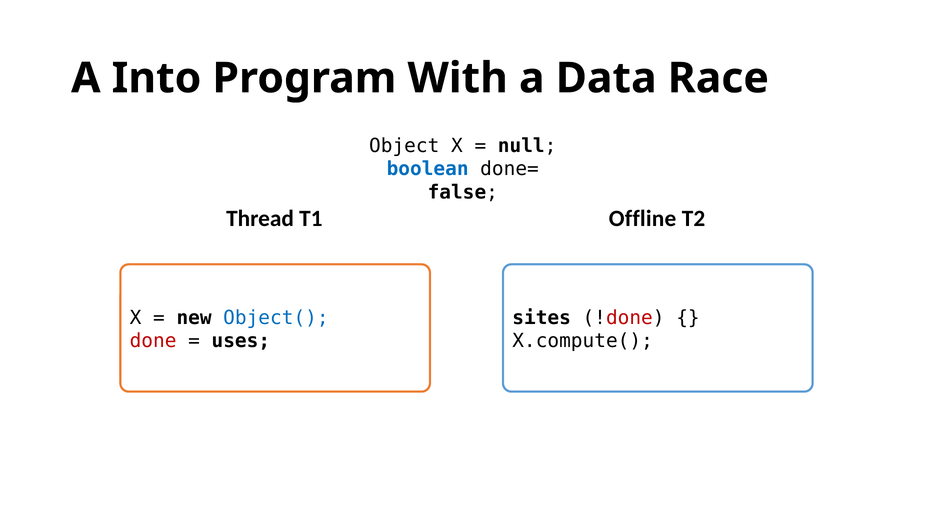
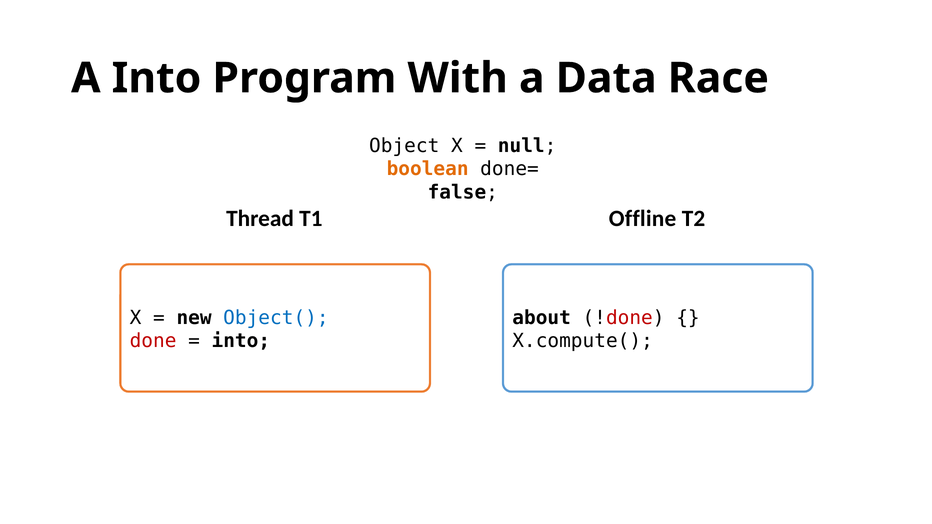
boolean colour: blue -> orange (428, 169)
sites: sites -> about (542, 318)
uses: uses -> into (241, 341)
